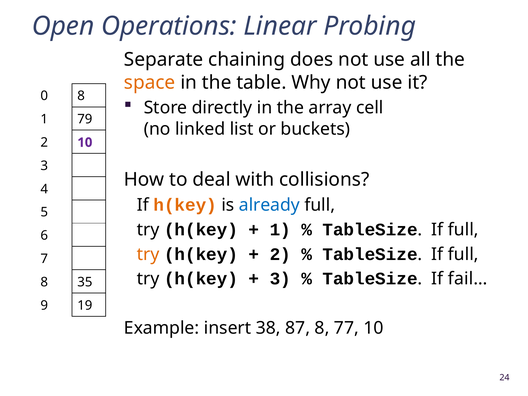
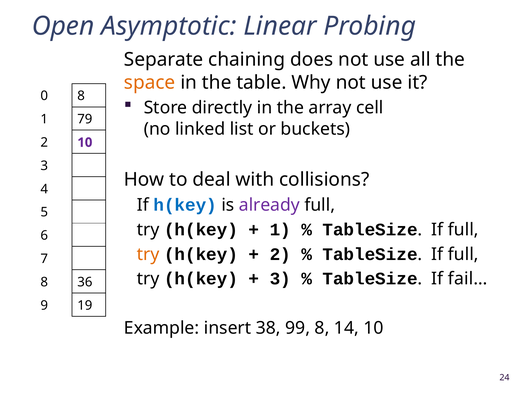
Operations: Operations -> Asymptotic (169, 26)
h(key colour: orange -> blue (185, 205)
already colour: blue -> purple (269, 205)
35: 35 -> 36 (85, 282)
87: 87 -> 99 (298, 328)
77: 77 -> 14 (346, 328)
